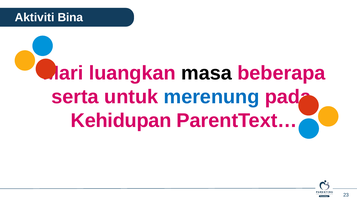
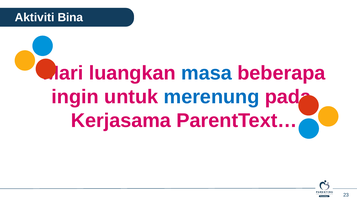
masa colour: black -> blue (207, 73)
serta: serta -> ingin (75, 97)
Kehidupan: Kehidupan -> Kerjasama (121, 121)
